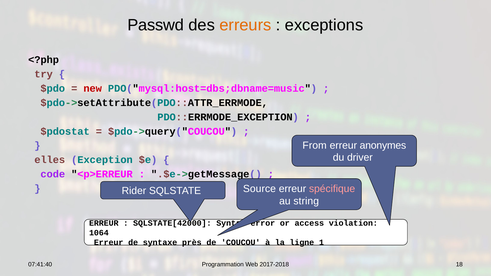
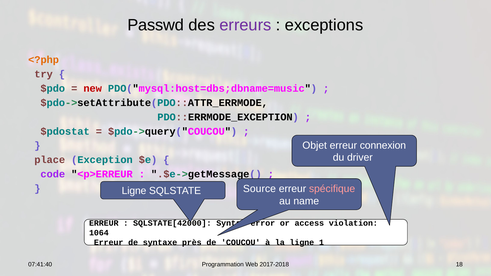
erreurs colour: orange -> purple (245, 25)
<?php colour: black -> orange (44, 60)
From: From -> Objet (315, 145)
anonymes: anonymes -> connexion (383, 145)
elles: elles -> place (50, 160)
Rider: Rider -> Ligne (134, 191)
string: string -> name (306, 201)
